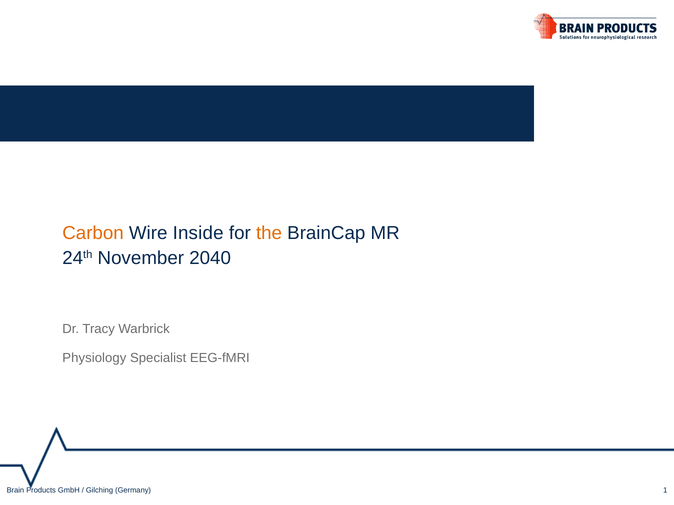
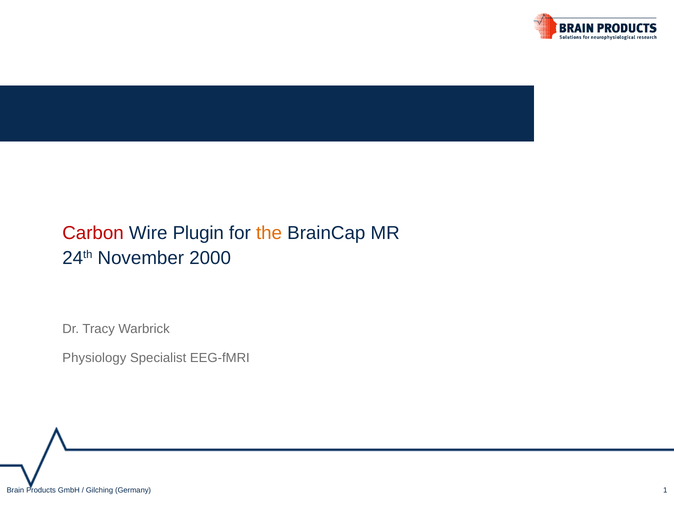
Carbon colour: orange -> red (93, 233)
Inside: Inside -> Plugin (198, 233)
2040: 2040 -> 2000 (210, 258)
